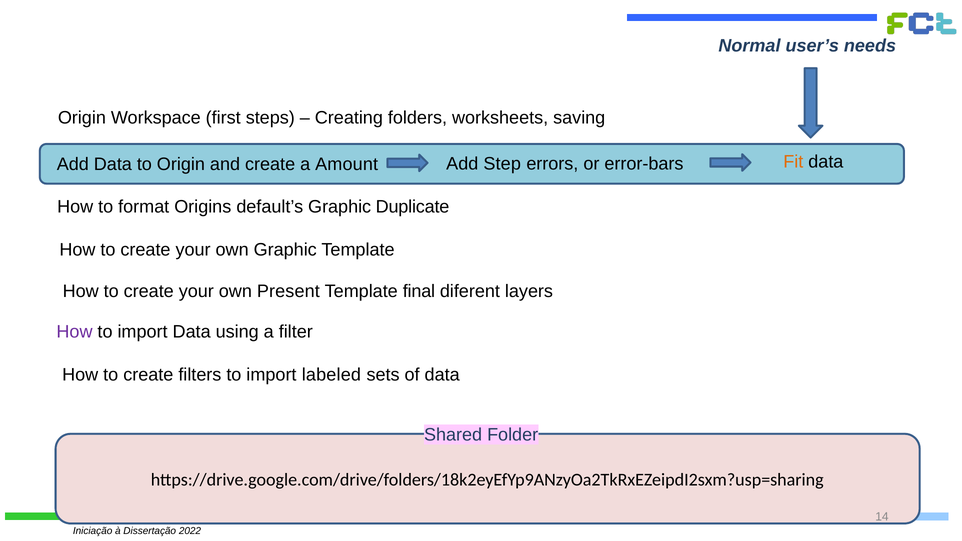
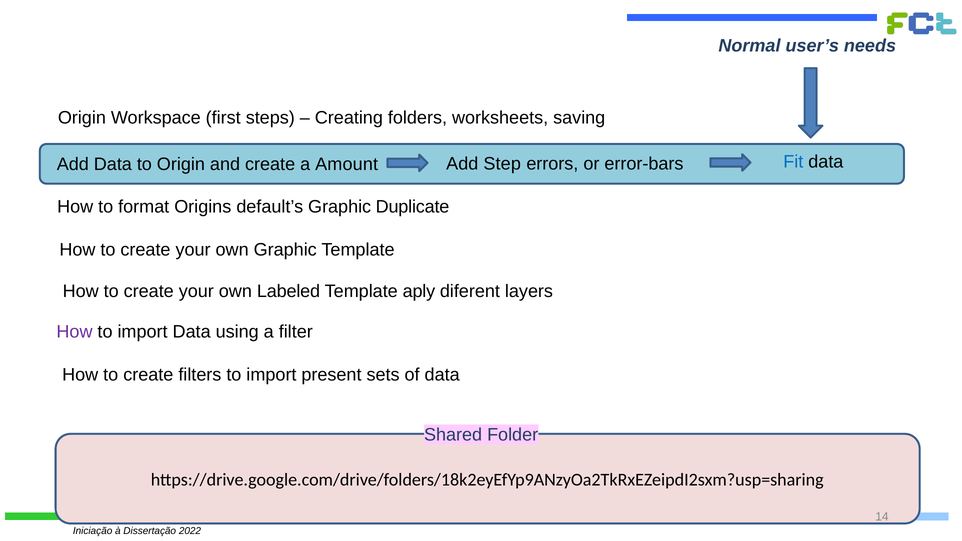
Fit colour: orange -> blue (793, 162)
Present: Present -> Labeled (289, 291)
final: final -> aply (419, 291)
labeled: labeled -> present (331, 375)
